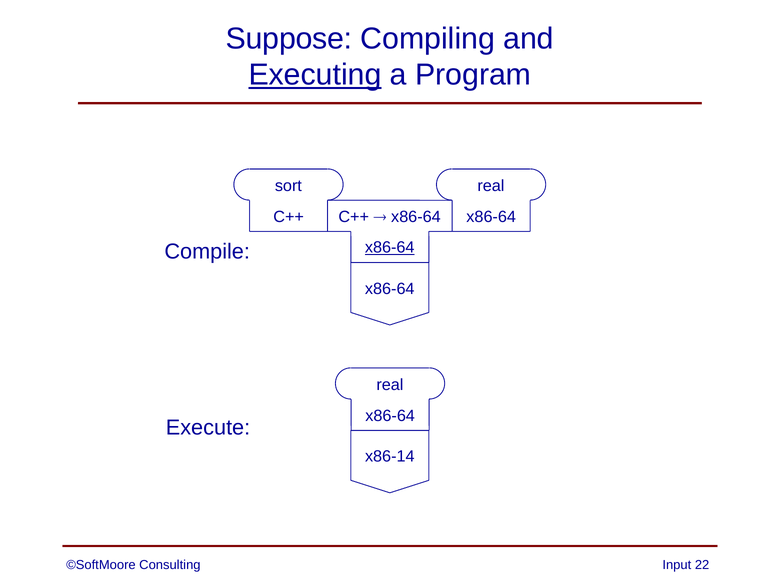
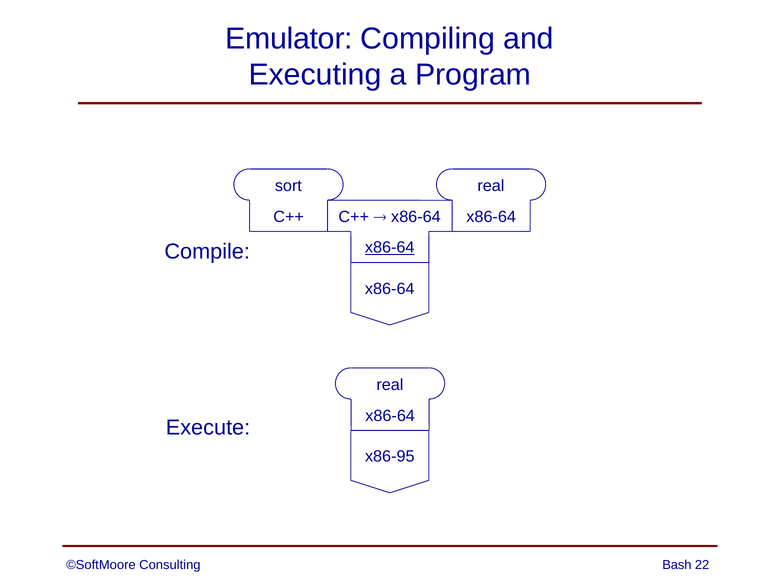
Suppose: Suppose -> Emulator (289, 39)
Executing underline: present -> none (315, 75)
x86-14: x86-14 -> x86-95 (390, 456)
Input: Input -> Bash (677, 565)
